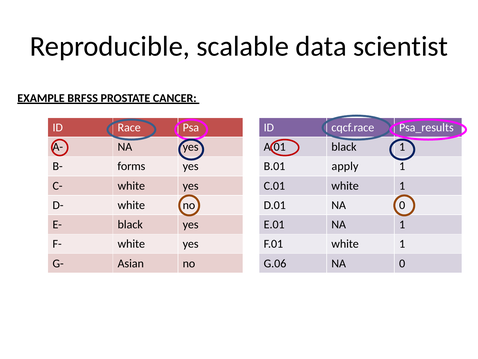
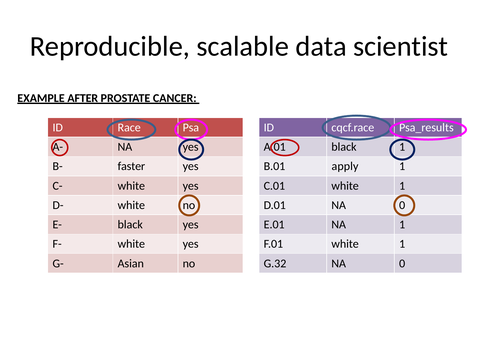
BRFSS: BRFSS -> AFTER (83, 98)
forms: forms -> faster (131, 166)
G.06: G.06 -> G.32 (275, 263)
